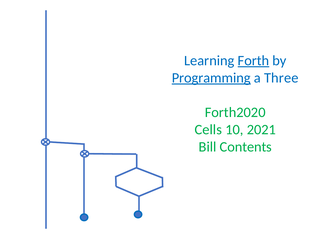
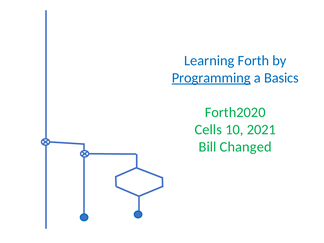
Forth underline: present -> none (253, 61)
Three: Three -> Basics (281, 78)
Contents: Contents -> Changed (246, 147)
